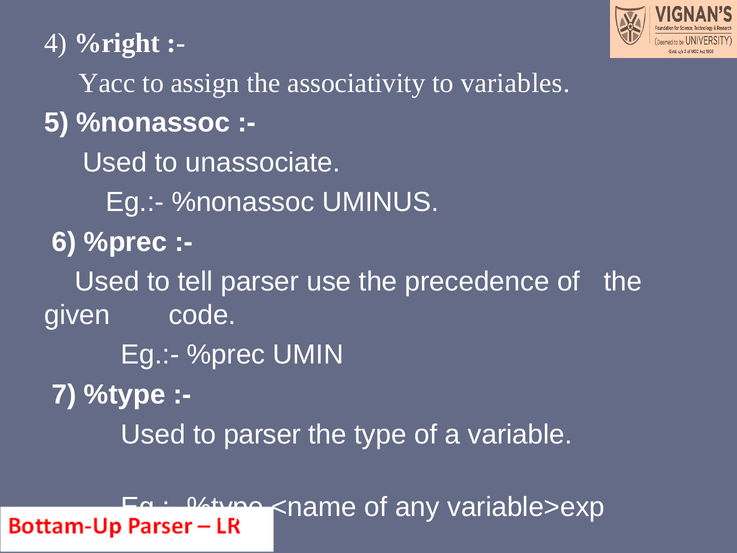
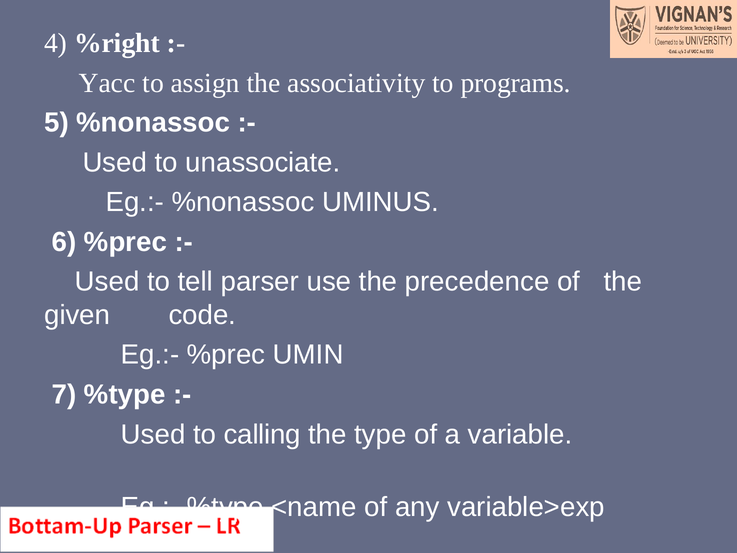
variables: variables -> programs (516, 83)
to parser: parser -> calling (262, 434)
